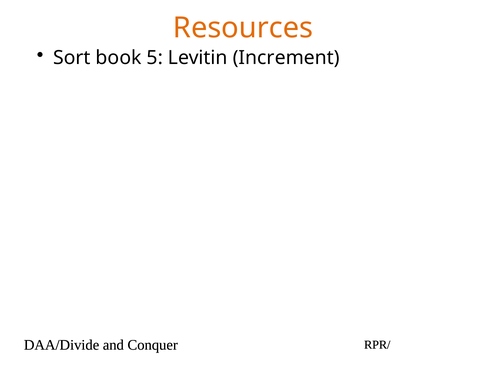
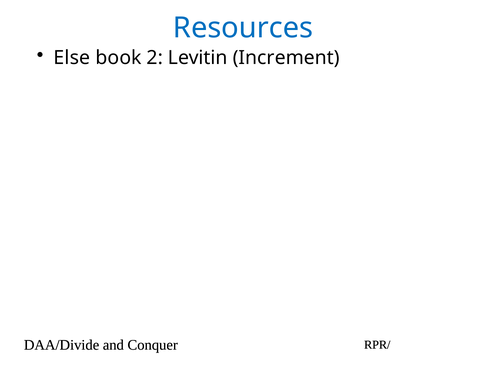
Resources colour: orange -> blue (243, 28)
Sort: Sort -> Else (72, 58)
5: 5 -> 2 (155, 58)
